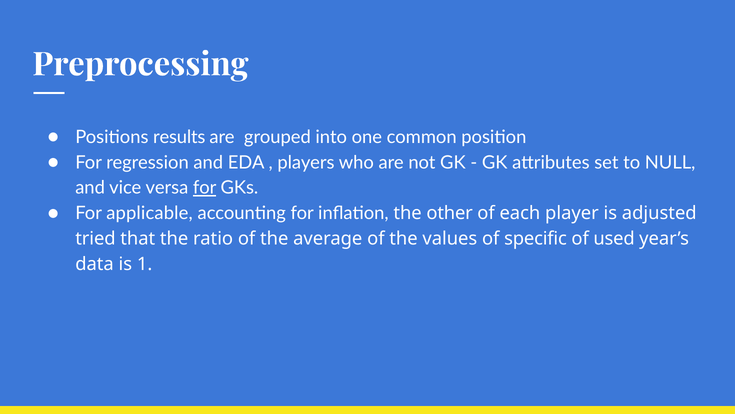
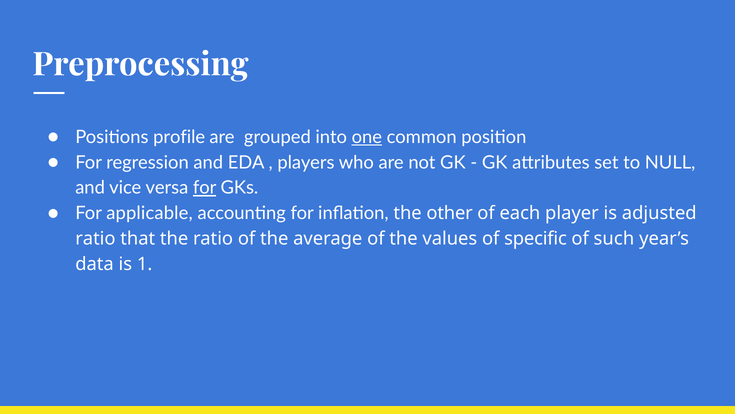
results: results -> profile (179, 137)
one underline: none -> present (367, 137)
tried: tried -> ratio (95, 238)
used: used -> such (614, 238)
